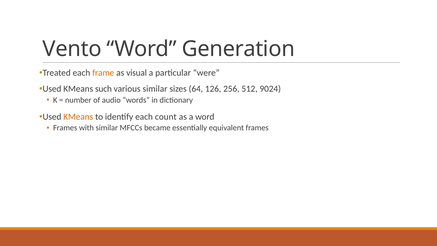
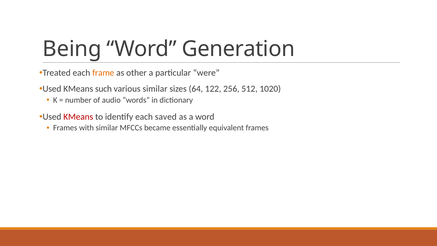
Vento: Vento -> Being (72, 49)
visual: visual -> other (137, 73)
126: 126 -> 122 (213, 89)
9024: 9024 -> 1020 (270, 89)
KMeans colour: orange -> red (78, 117)
count: count -> saved (166, 117)
